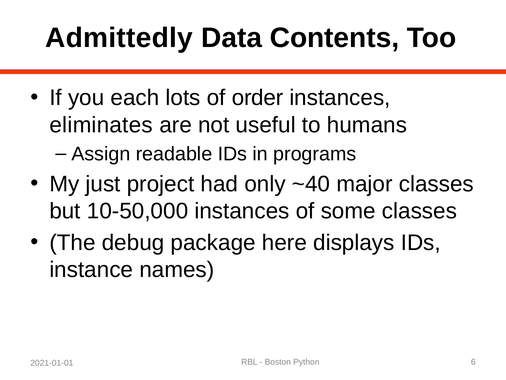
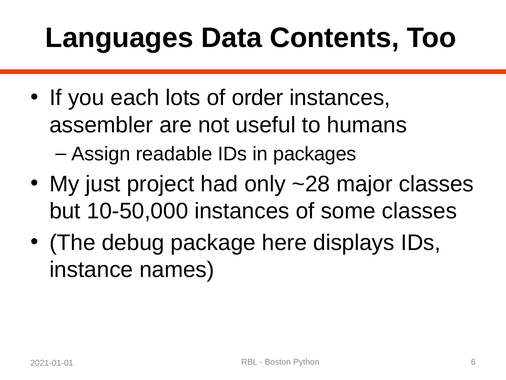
Admittedly: Admittedly -> Languages (119, 38)
eliminates: eliminates -> assembler (101, 125)
programs: programs -> packages (315, 154)
~40: ~40 -> ~28 (311, 184)
